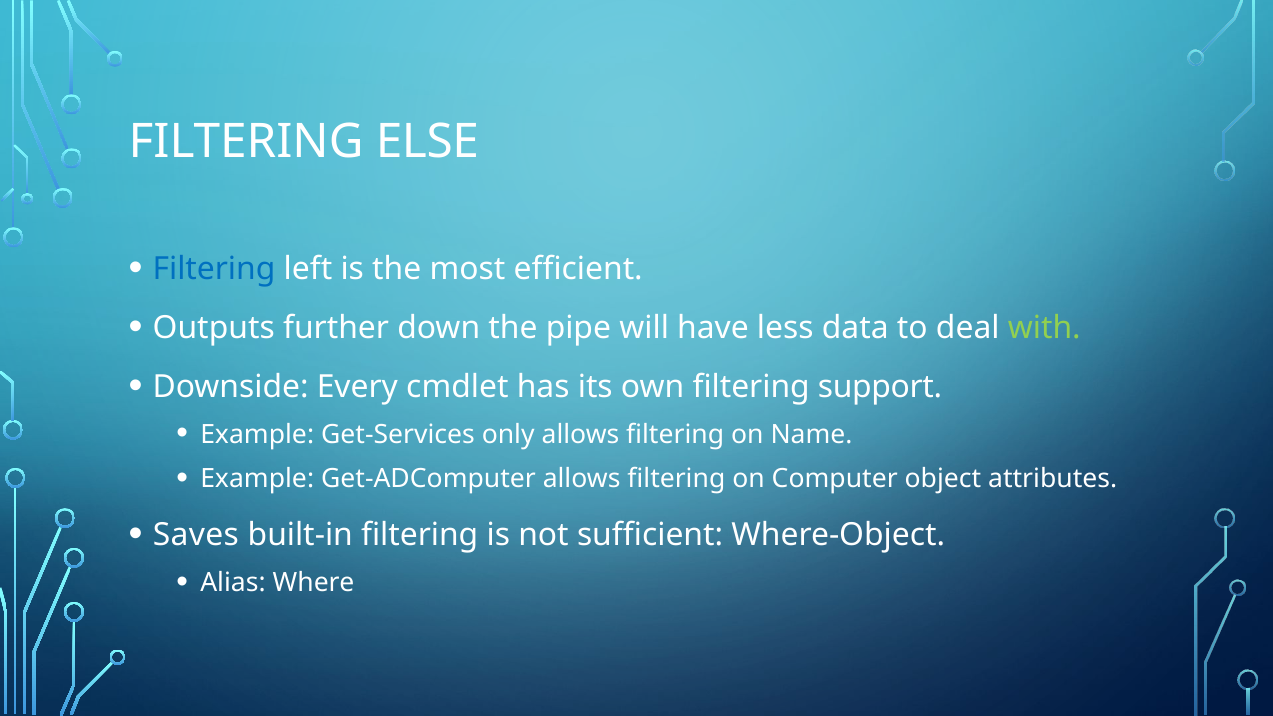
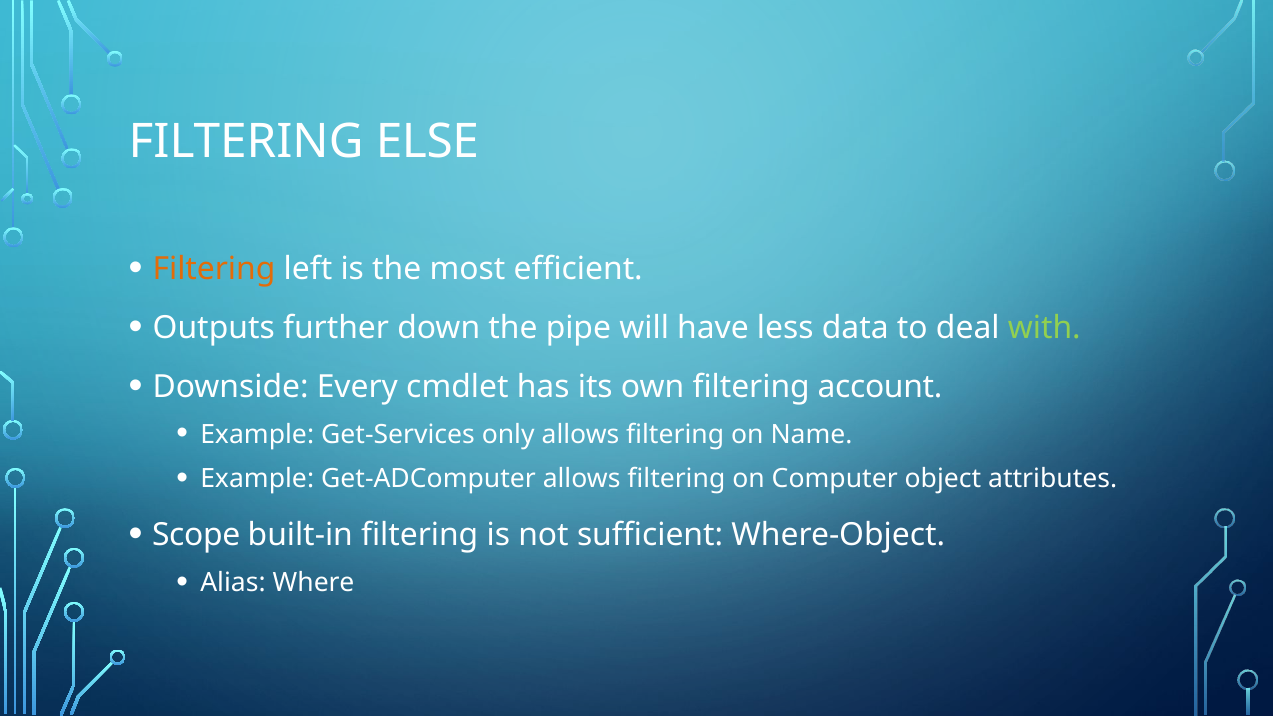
Filtering colour: blue -> orange (214, 269)
support: support -> account (880, 387)
Saves: Saves -> Scope (196, 536)
